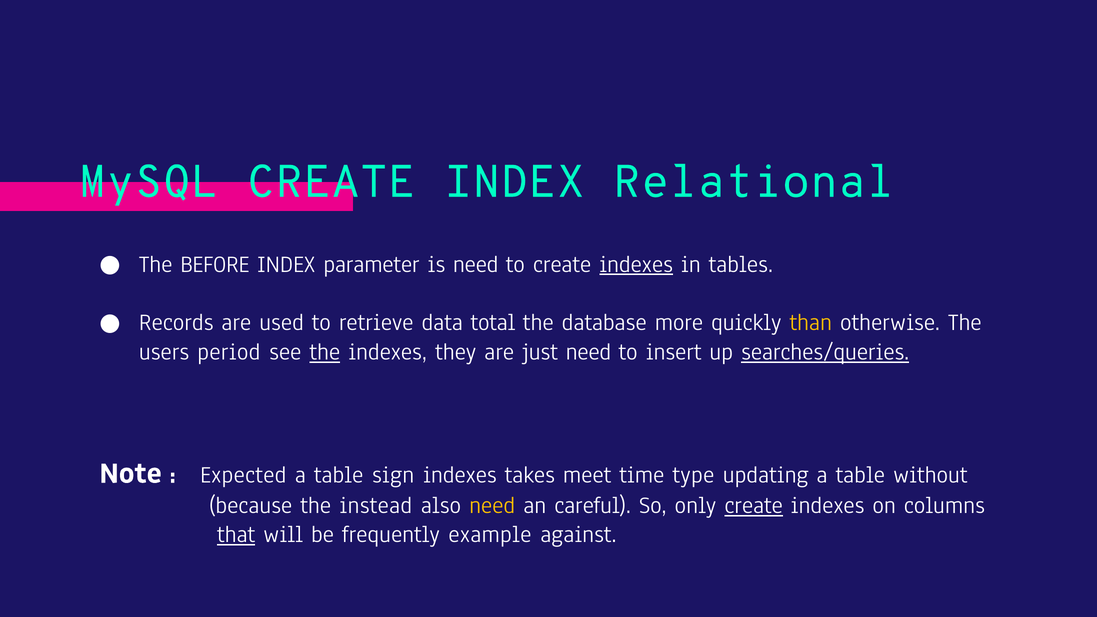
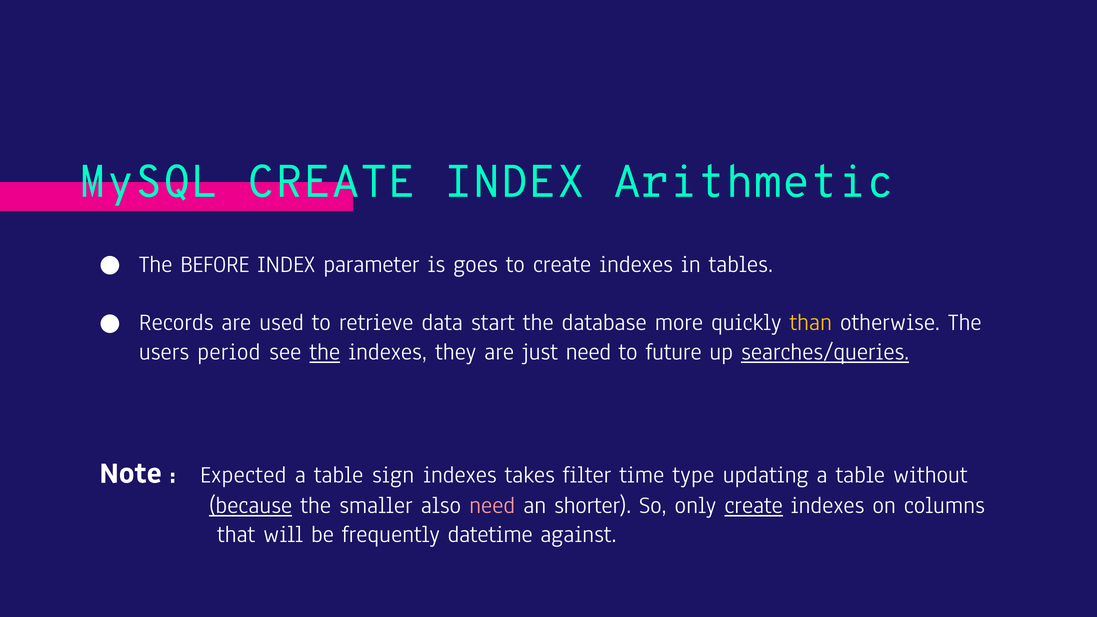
Relational: Relational -> Arithmetic (754, 182)
is need: need -> goes (476, 264)
indexes underline: present -> none (636, 264)
total: total -> start (493, 322)
insert: insert -> future (674, 352)
meet: meet -> filter (587, 475)
because underline: none -> present (251, 505)
instead: instead -> smaller (376, 505)
need colour: yellow -> pink (492, 505)
careful: careful -> shorter (593, 505)
that underline: present -> none (236, 535)
example: example -> datetime (490, 535)
